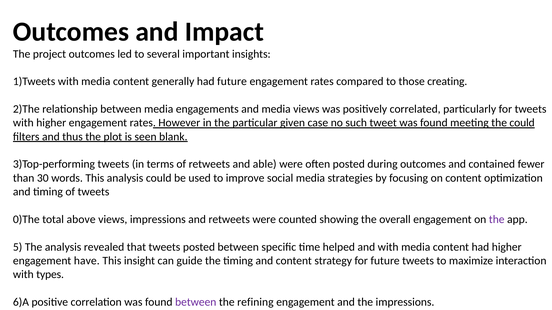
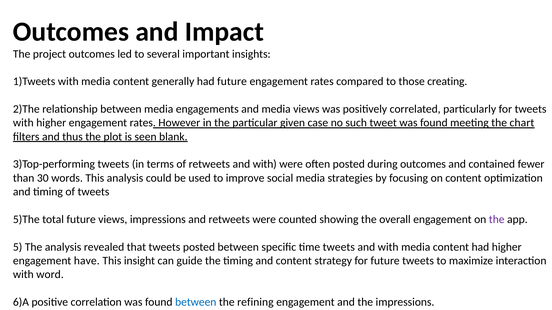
the could: could -> chart (522, 123)
retweets and able: able -> with (265, 164)
0)The: 0)The -> 5)The (26, 220)
total above: above -> future (81, 220)
time helped: helped -> tweets (339, 247)
types: types -> word (50, 275)
between colour: purple -> blue (196, 302)
